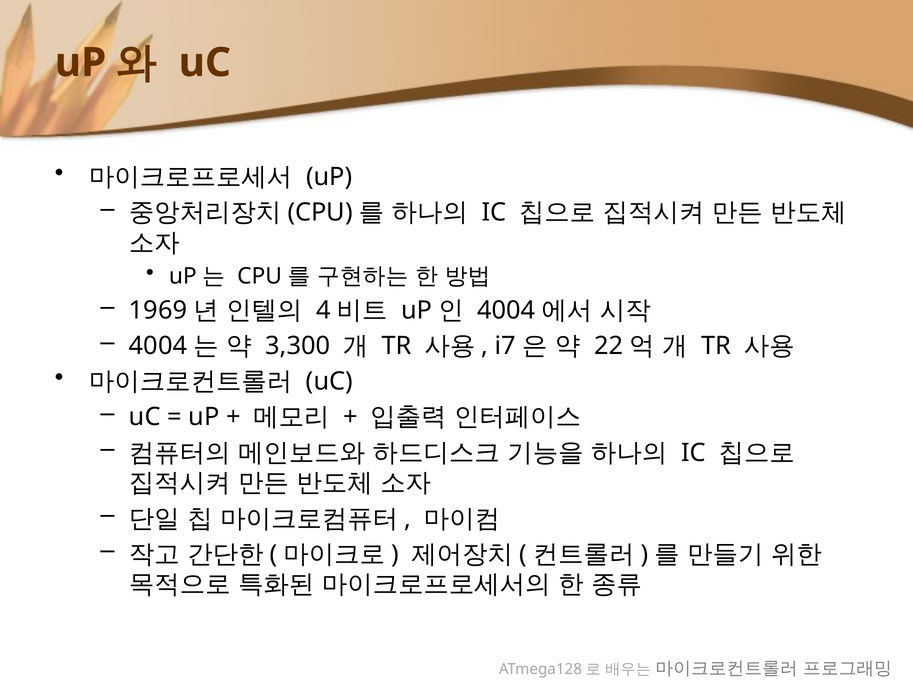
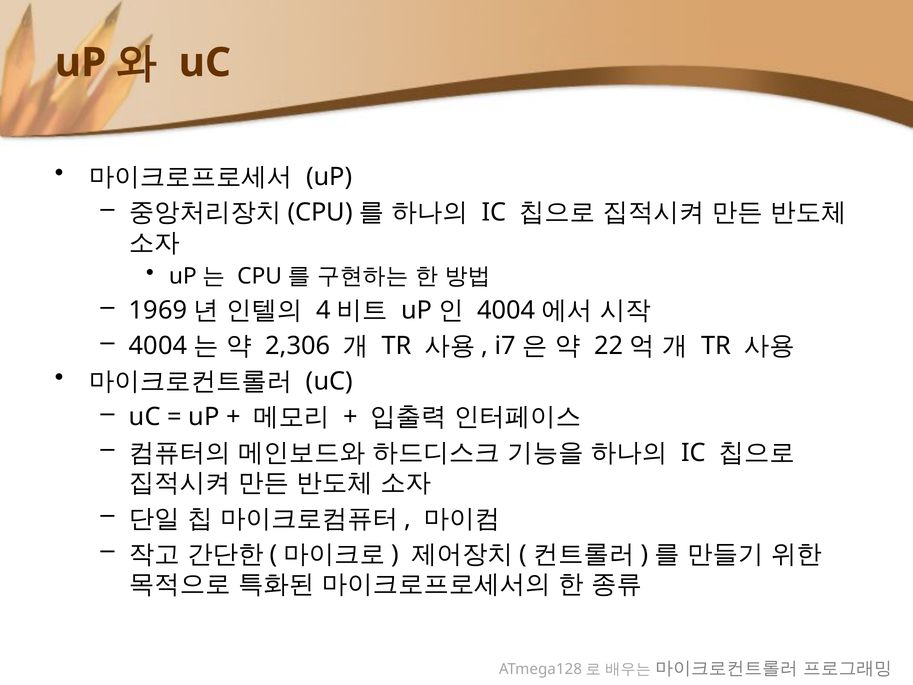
3,300: 3,300 -> 2,306 (298, 346)
